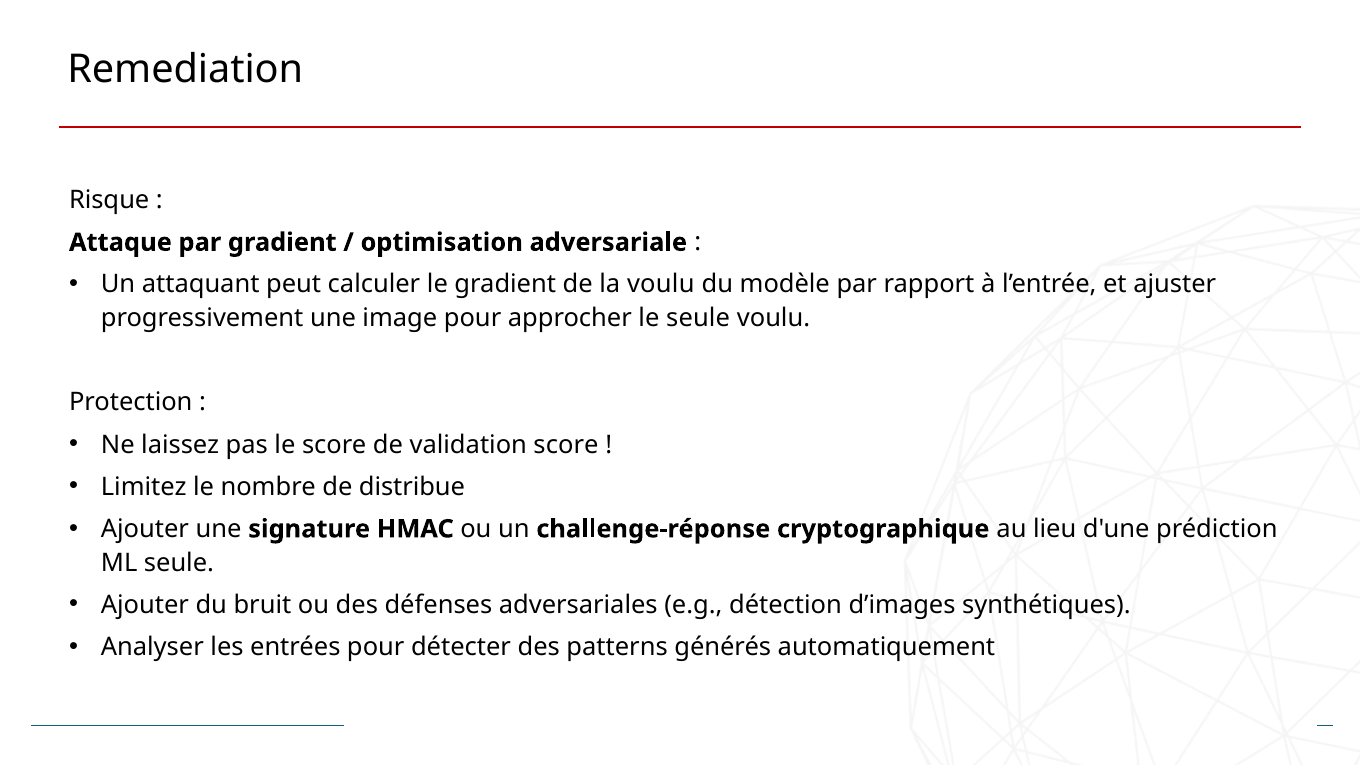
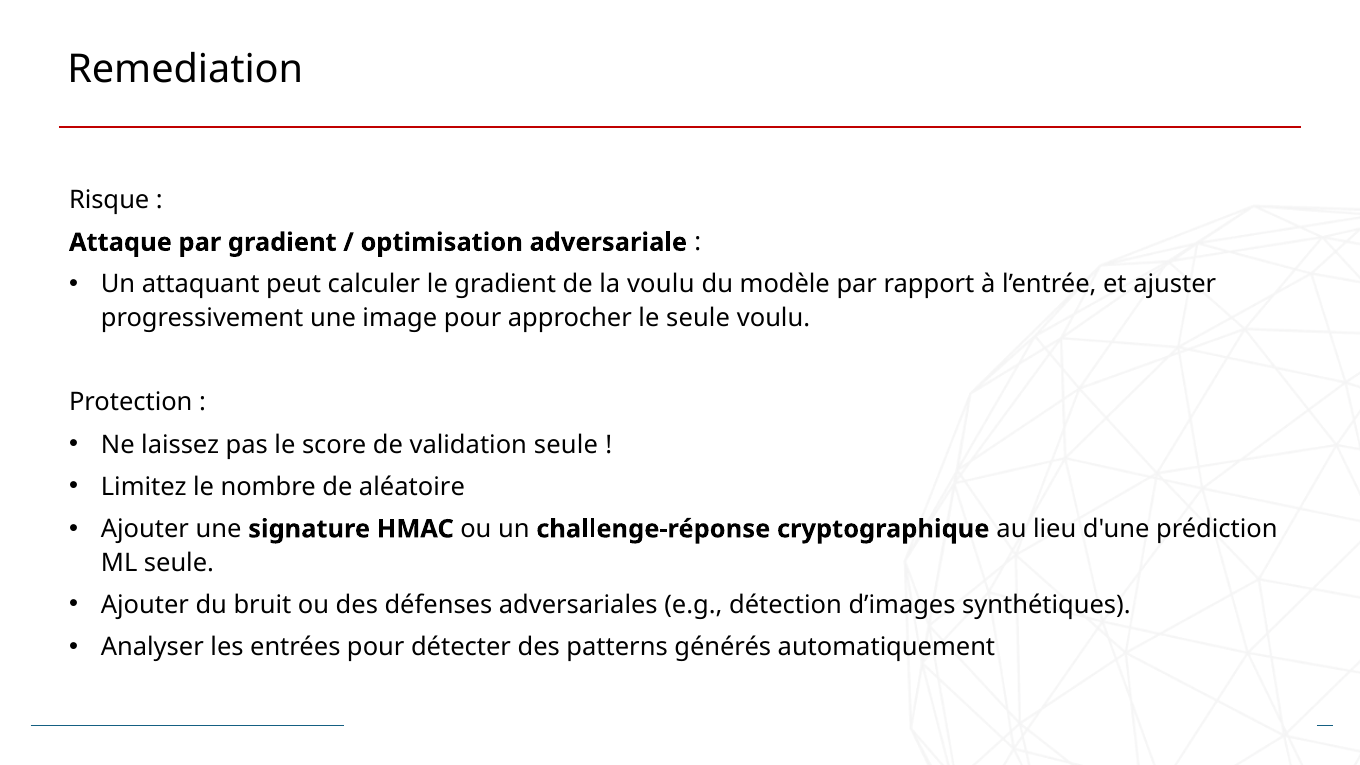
validation score: score -> seule (566, 445)
distribue: distribue -> aléatoire (412, 487)
